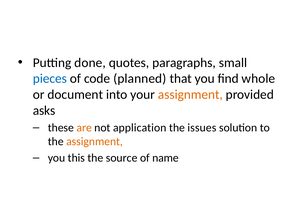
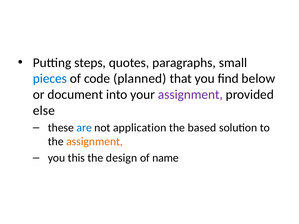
done: done -> steps (90, 63)
whole: whole -> below (258, 79)
assignment colour: orange -> purple (190, 95)
asks: asks -> else (44, 111)
are colour: orange -> blue (84, 128)
issues: issues -> based (202, 128)
source: source -> design (122, 158)
